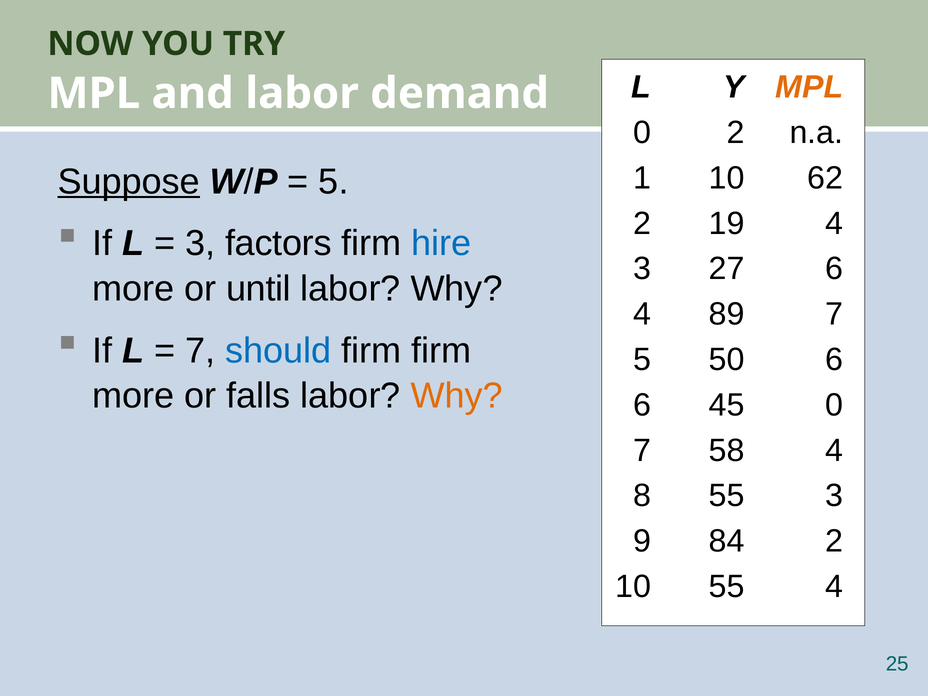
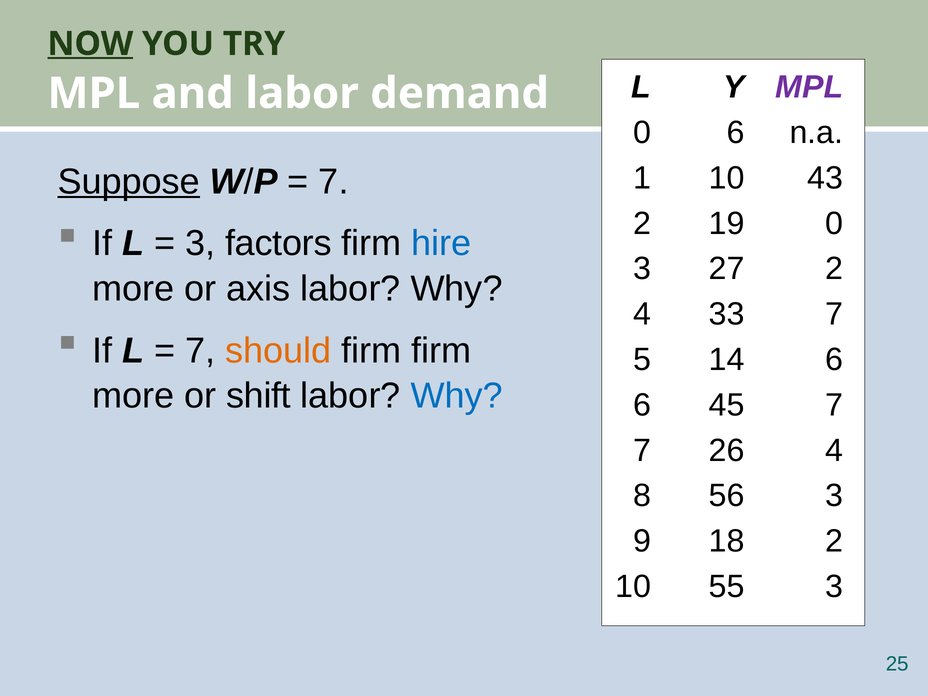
NOW underline: none -> present (90, 44)
MPL colour: orange -> purple (809, 87)
0 2: 2 -> 6 (736, 133)
62: 62 -> 43 (825, 178)
5: 5 -> 7 (334, 182)
19 4: 4 -> 0 (834, 223)
27 6: 6 -> 2 (834, 269)
until: until -> axis (258, 289)
89: 89 -> 33 (727, 314)
should colour: blue -> orange (278, 351)
50: 50 -> 14 (727, 360)
falls: falls -> shift (259, 396)
Why colour: orange -> blue (457, 396)
45 0: 0 -> 7 (834, 405)
58: 58 -> 26 (727, 450)
8 55: 55 -> 56 (727, 496)
84: 84 -> 18 (727, 541)
55 4: 4 -> 3 (834, 587)
